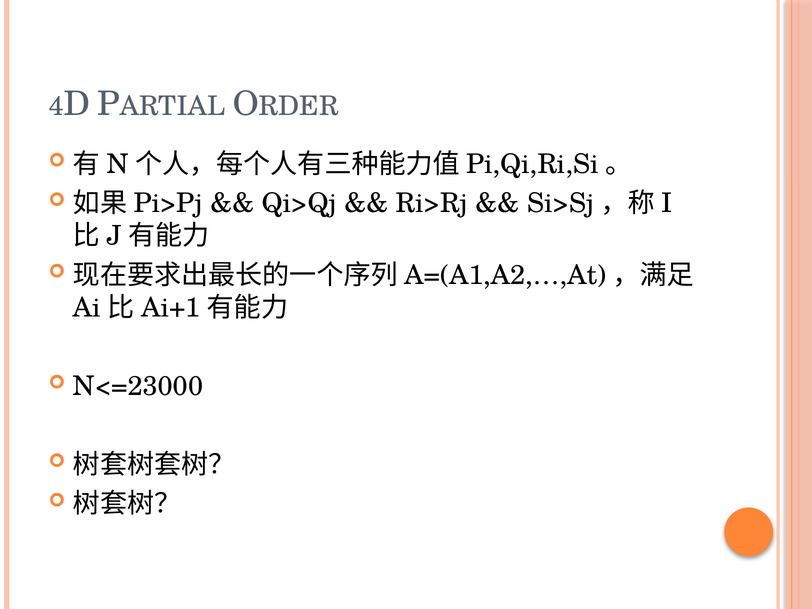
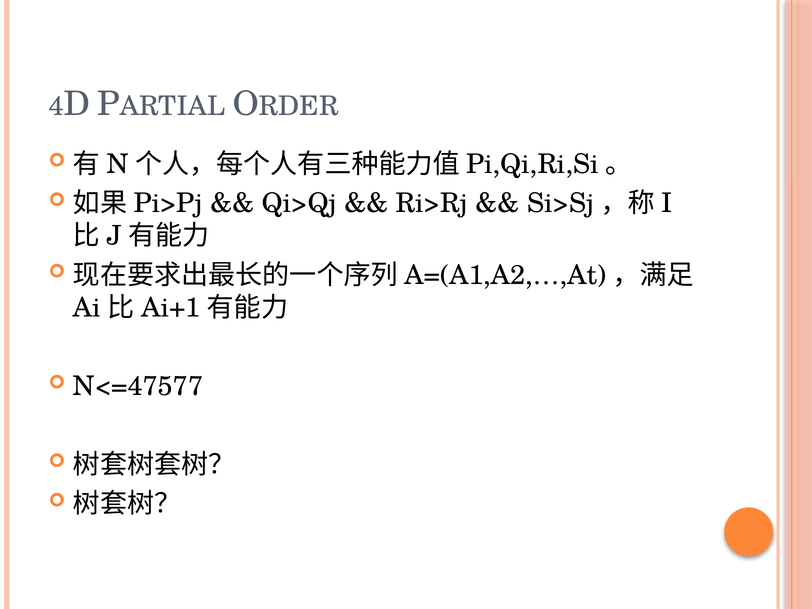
N<=23000: N<=23000 -> N<=47577 (138, 386)
